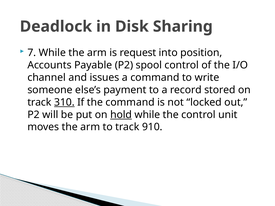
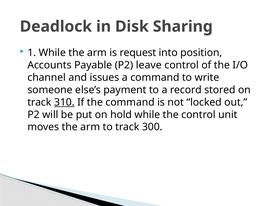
7: 7 -> 1 (32, 53)
spool: spool -> leave (149, 65)
hold underline: present -> none (121, 115)
910: 910 -> 300 (152, 127)
